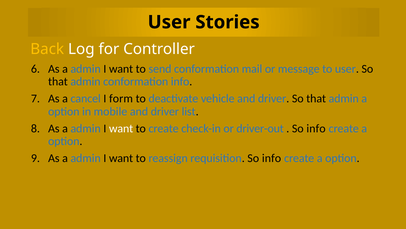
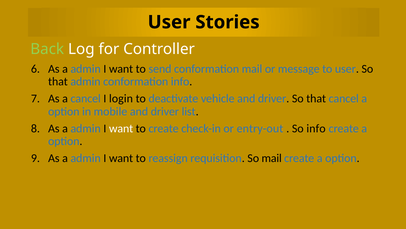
Back colour: yellow -> light green (47, 49)
form: form -> login (121, 98)
driver So that admin: admin -> cancel (344, 98)
driver-out: driver-out -> entry-out (260, 128)
requisition So info: info -> mail (272, 158)
